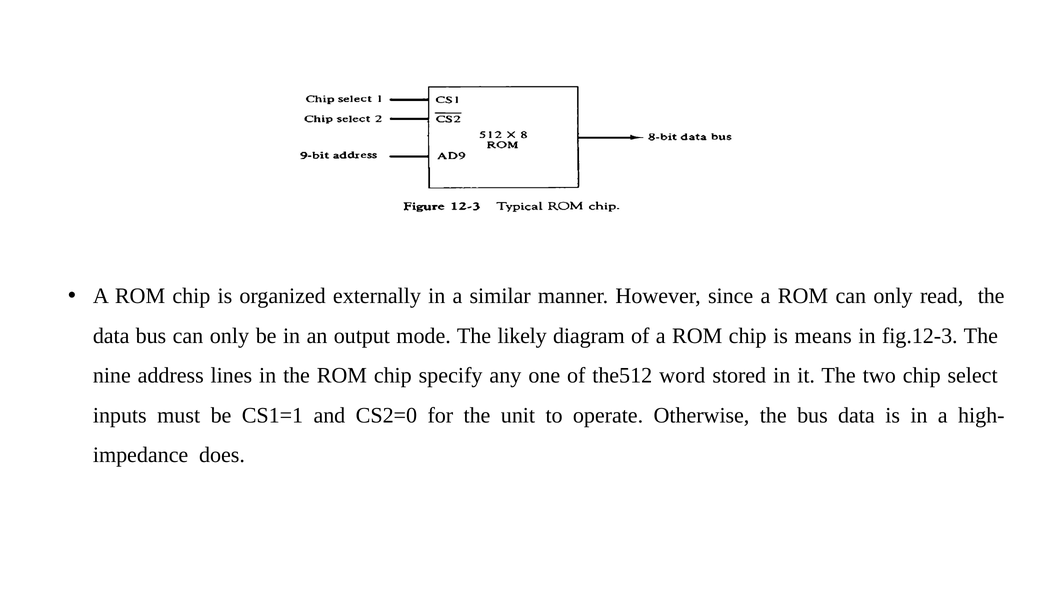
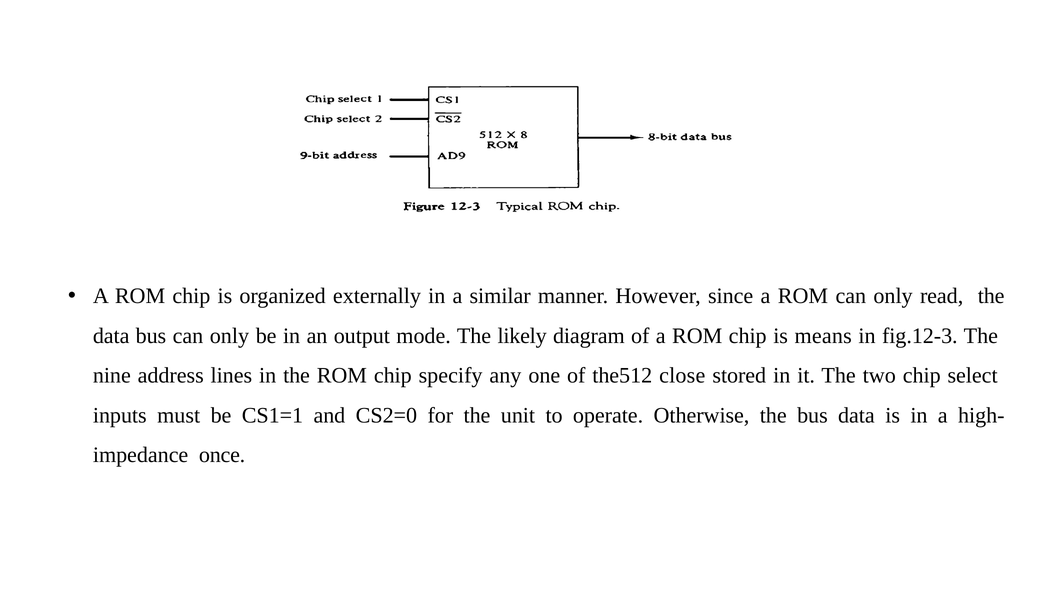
word: word -> close (682, 376)
does: does -> once (222, 455)
